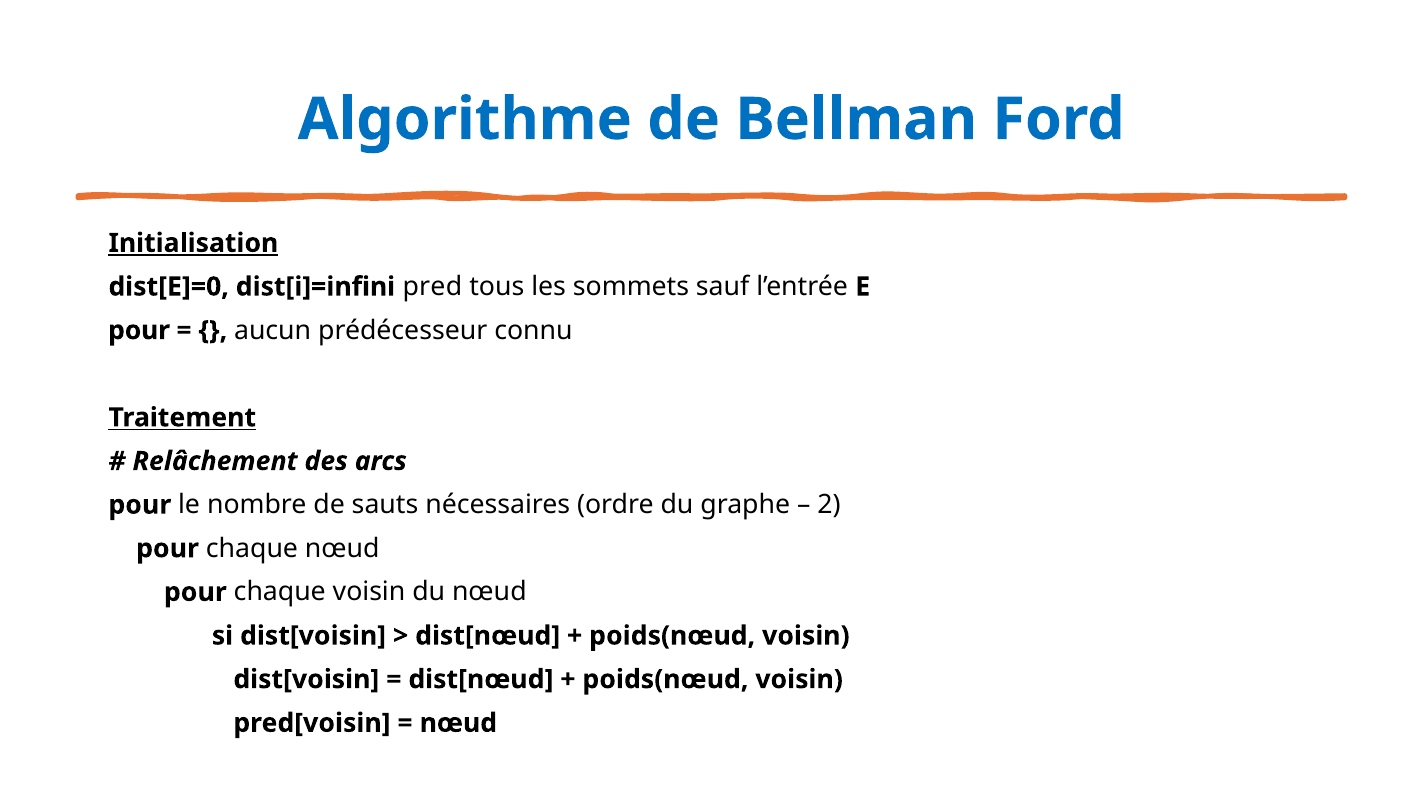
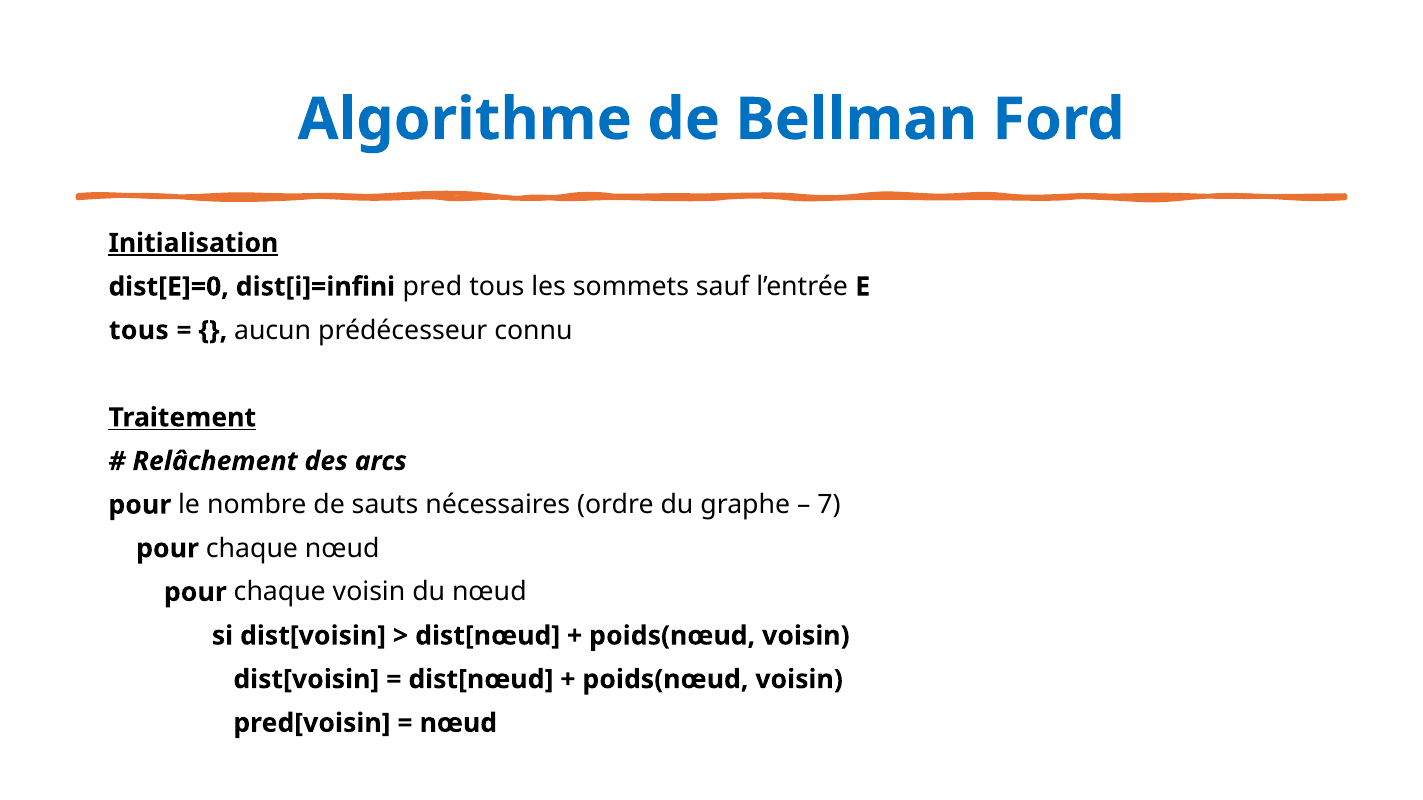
pour: pour -> tous (139, 331)
2: 2 -> 7 (829, 505)
